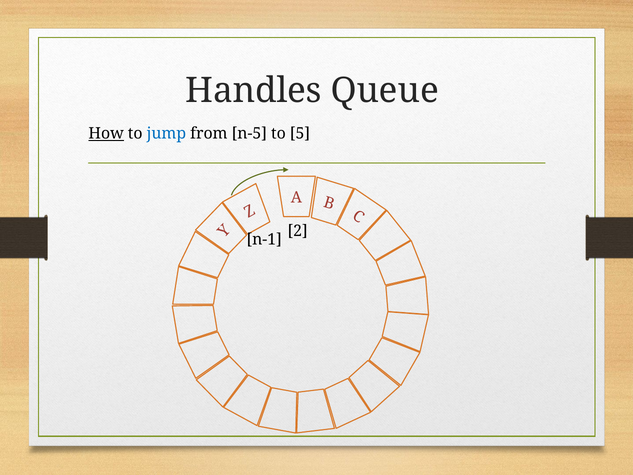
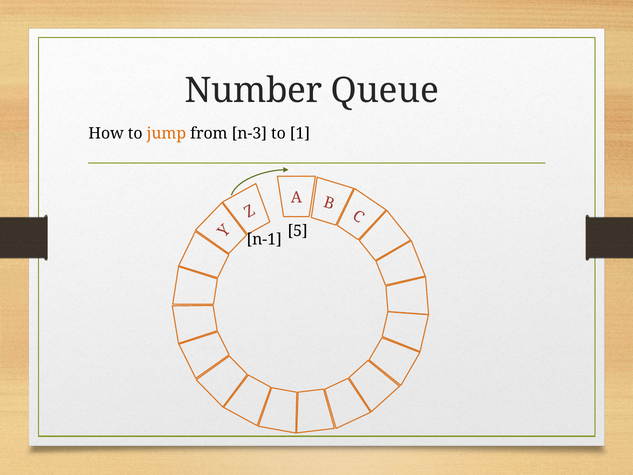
Handles: Handles -> Number (254, 90)
How underline: present -> none (106, 134)
jump colour: blue -> orange (166, 134)
n-5: n-5 -> n-3 (249, 134)
5: 5 -> 1 (300, 134)
2: 2 -> 5 (298, 231)
